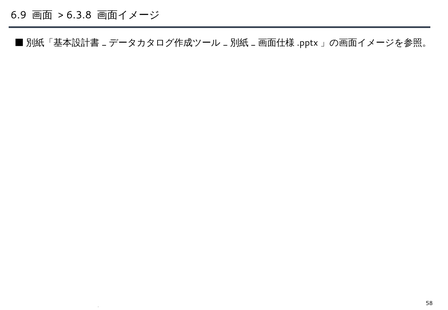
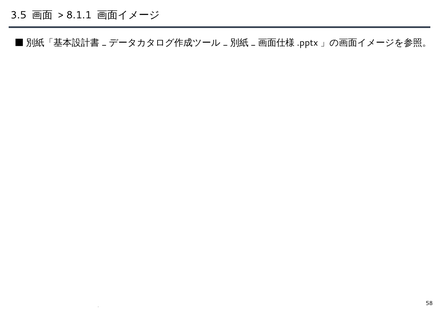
6.9: 6.9 -> 3.5 (19, 15)
6.3.8: 6.3.8 -> 8.1.1 (79, 15)
